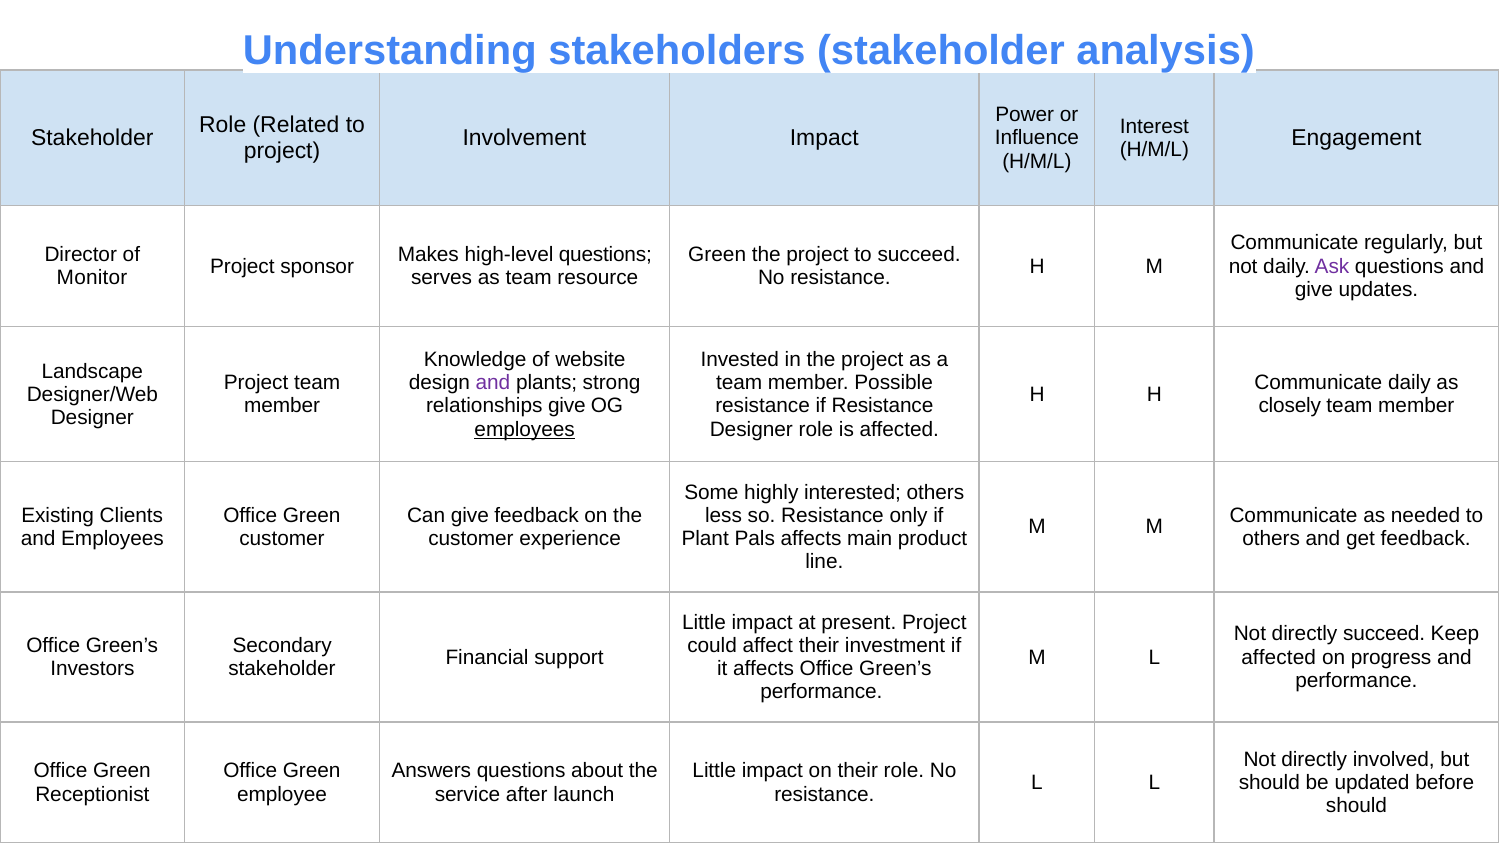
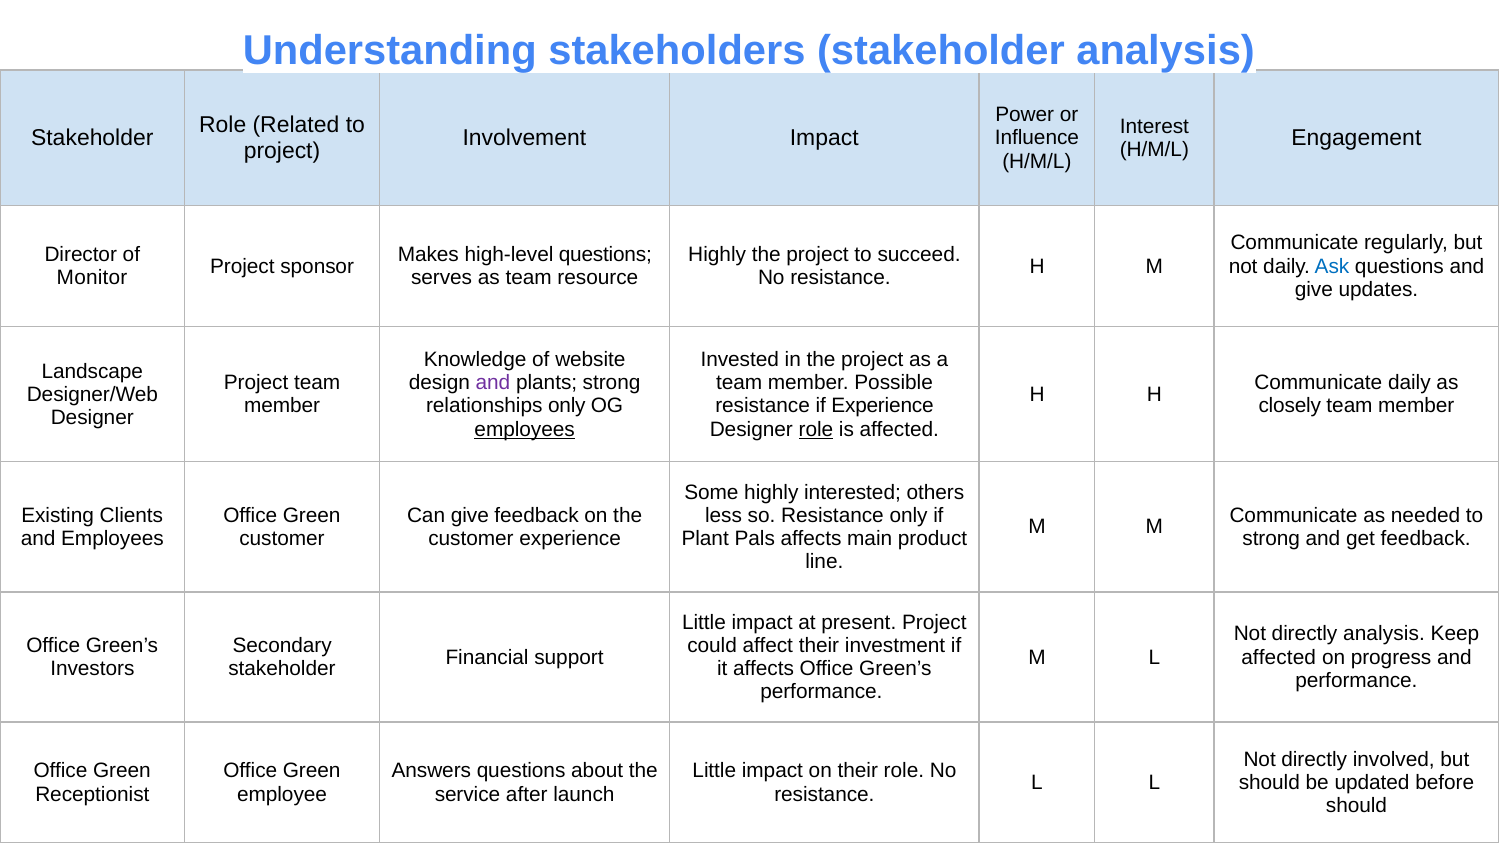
Green: Green -> Highly (717, 255)
Ask colour: purple -> blue (1332, 266)
relationships give: give -> only (567, 406)
if Resistance: Resistance -> Experience (883, 406)
role underline: none -> present (816, 429)
others: others -> strong (1271, 539)
directly succeed: succeed -> analysis (1384, 634)
